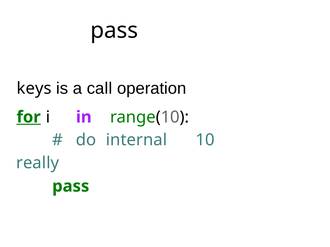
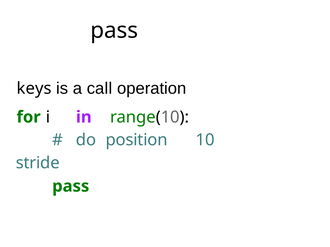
for underline: present -> none (29, 117)
internal: internal -> position (137, 140)
really: really -> stride (38, 163)
